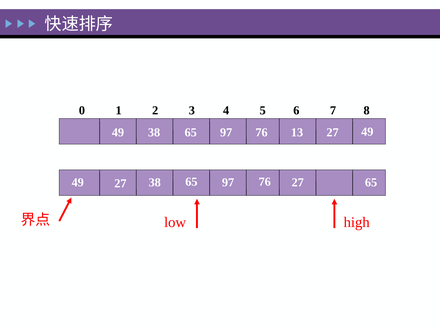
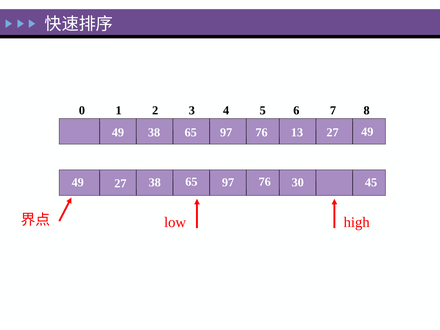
76 27: 27 -> 30 (298, 183)
27 65: 65 -> 45 (371, 183)
